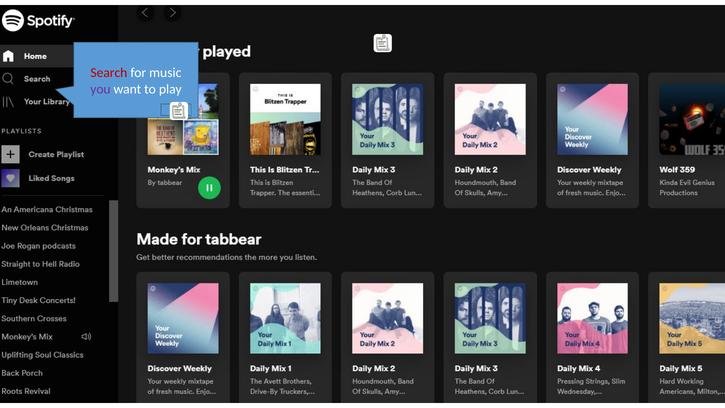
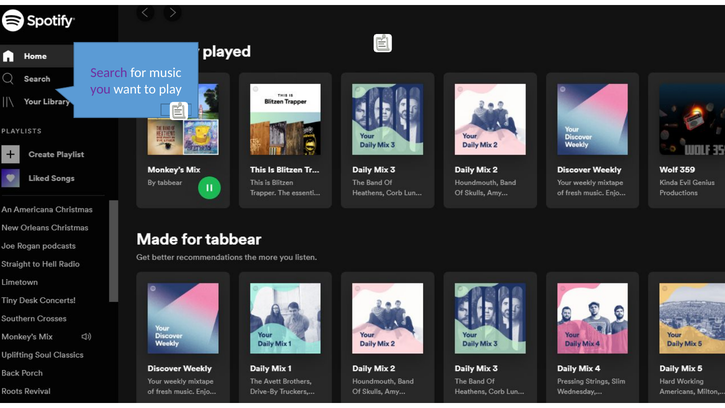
Search colour: red -> purple (109, 73)
